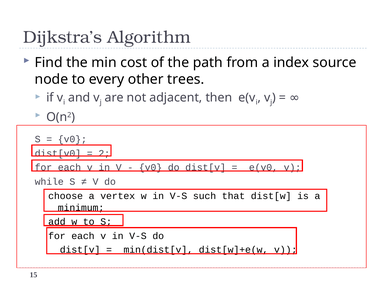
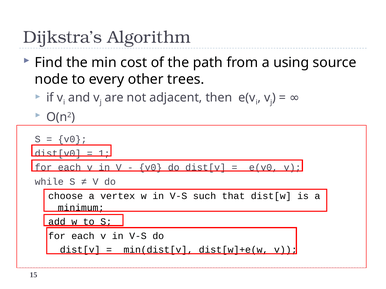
index: index -> using (291, 63)
2: 2 -> 1 (104, 154)
